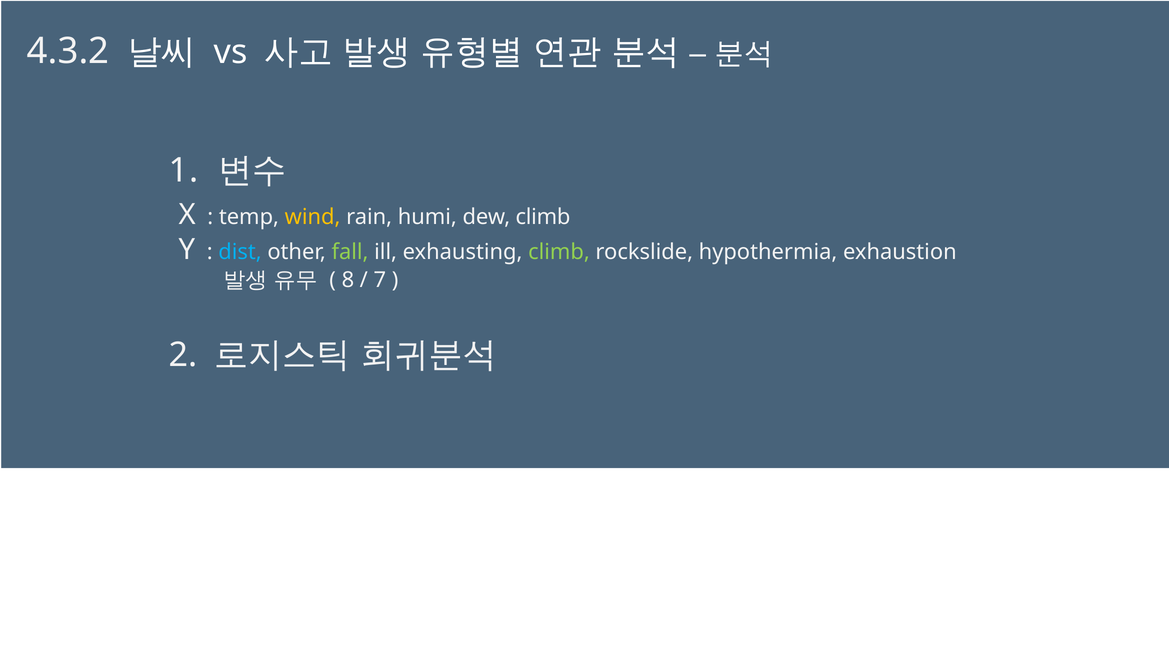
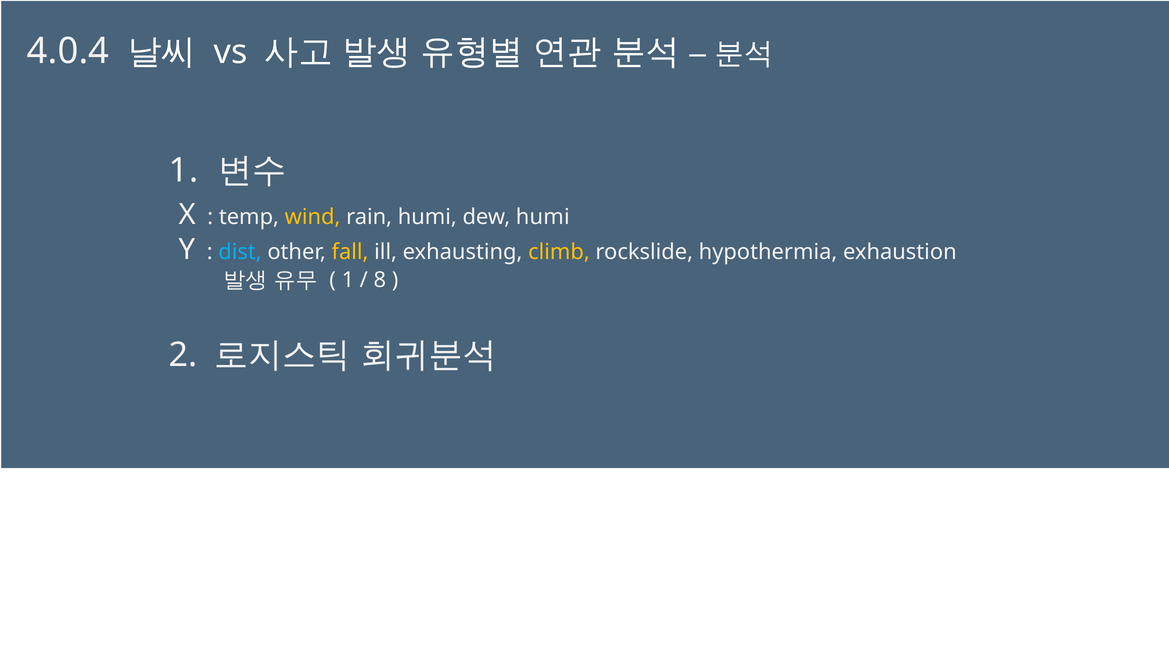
4.3.2: 4.3.2 -> 4.0.4 (68, 51)
dew climb: climb -> humi (543, 217)
fall colour: light green -> yellow (350, 252)
climb colour: light green -> yellow (559, 252)
8: 8 -> 1 (348, 280)
7: 7 -> 8 (380, 280)
